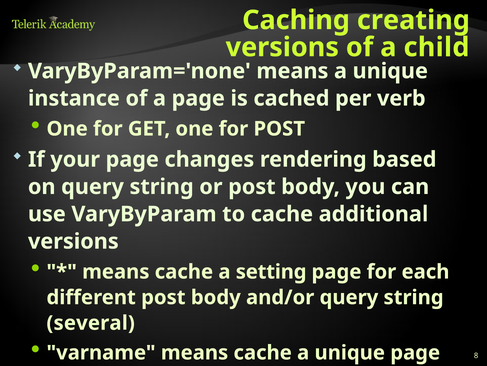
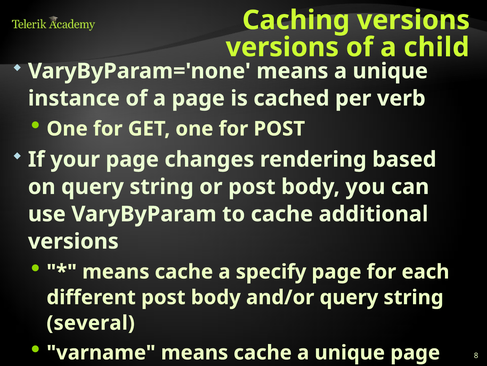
Caching creating: creating -> versions (413, 20)
setting: setting -> specify (271, 271)
